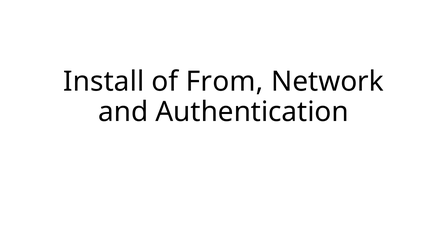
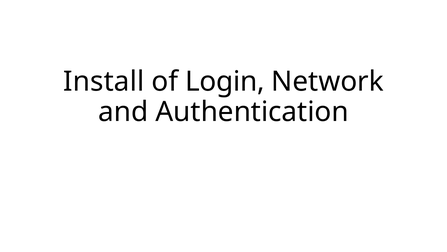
From: From -> Login (225, 82)
